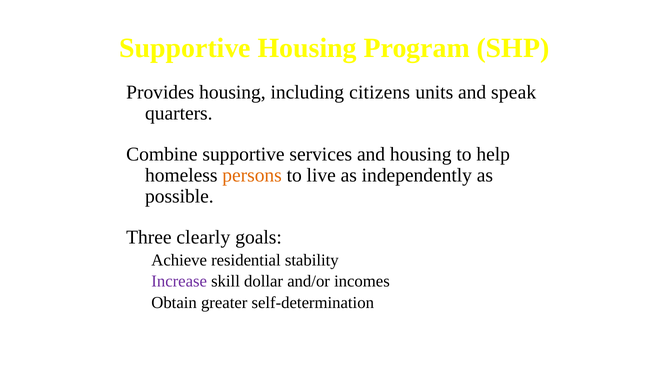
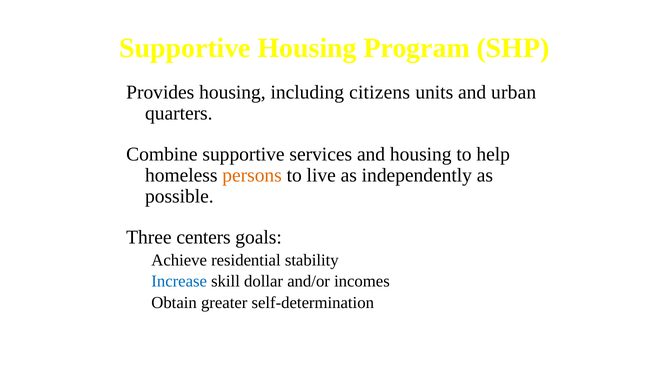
speak: speak -> urban (514, 92)
clearly: clearly -> centers (204, 237)
Increase colour: purple -> blue (179, 282)
